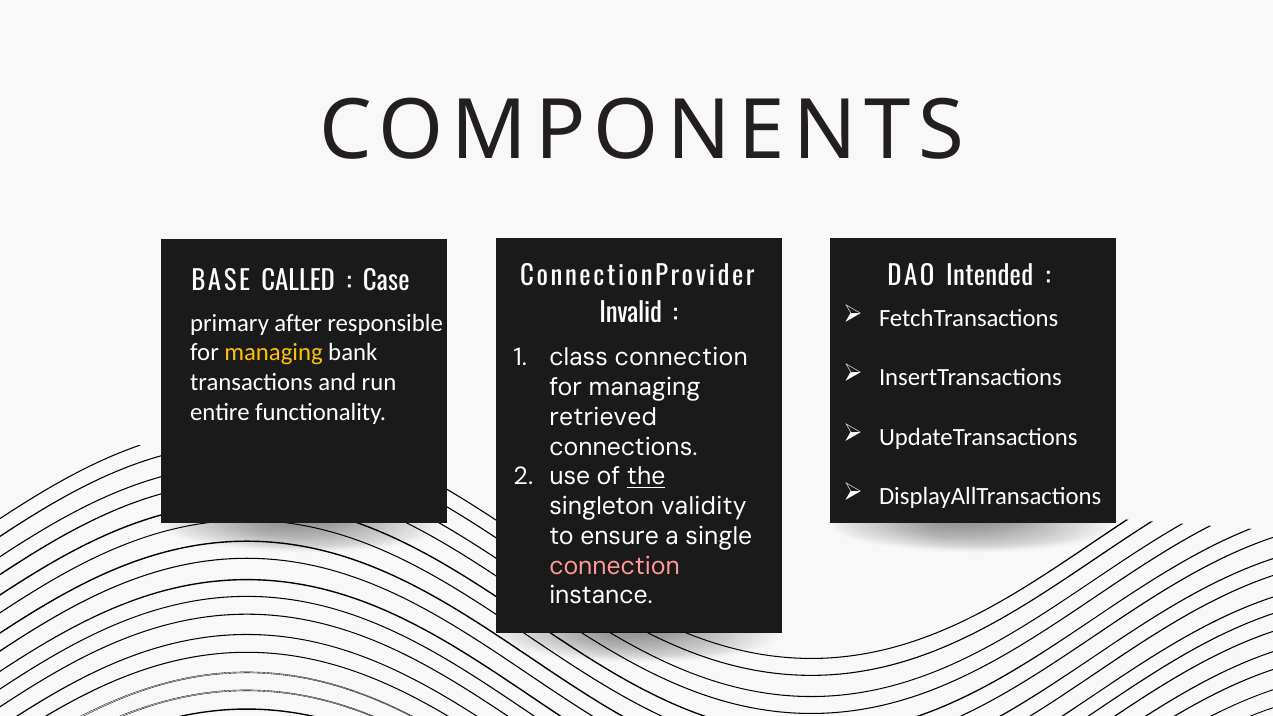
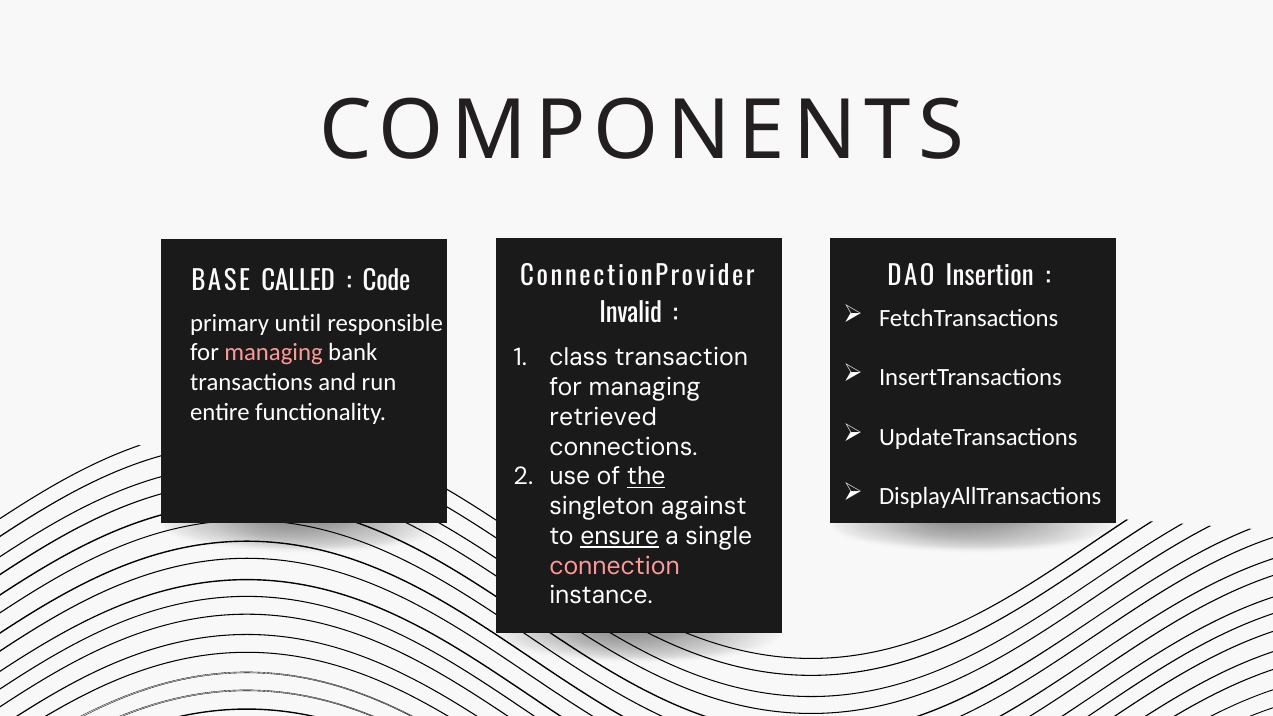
Case: Case -> Code (387, 281)
Intended: Intended -> Insertion (990, 276)
after: after -> until (298, 323)
managing colour: yellow -> pink (274, 353)
class connection: connection -> transaction (681, 358)
validity: validity -> against (704, 506)
ensure underline: none -> present (620, 536)
